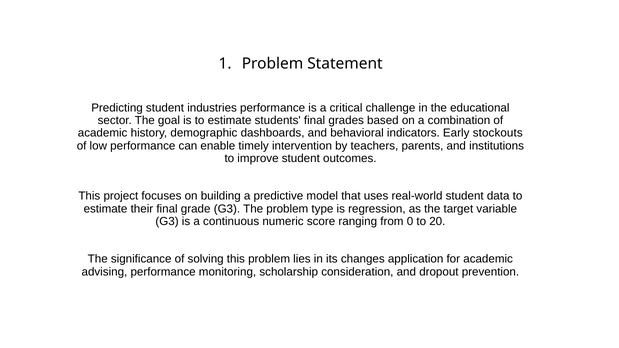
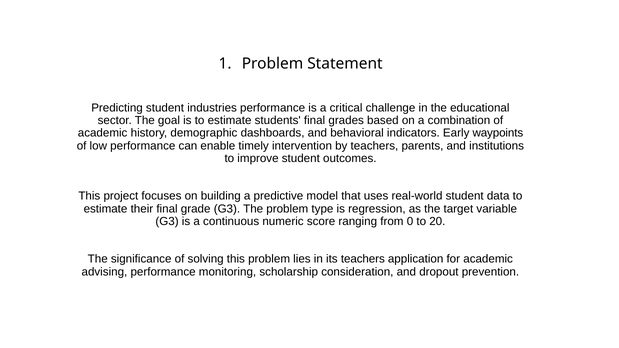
stockouts: stockouts -> waypoints (498, 133)
its changes: changes -> teachers (363, 259)
